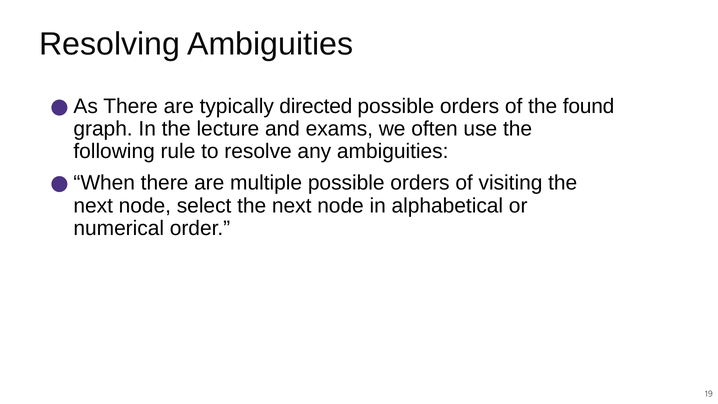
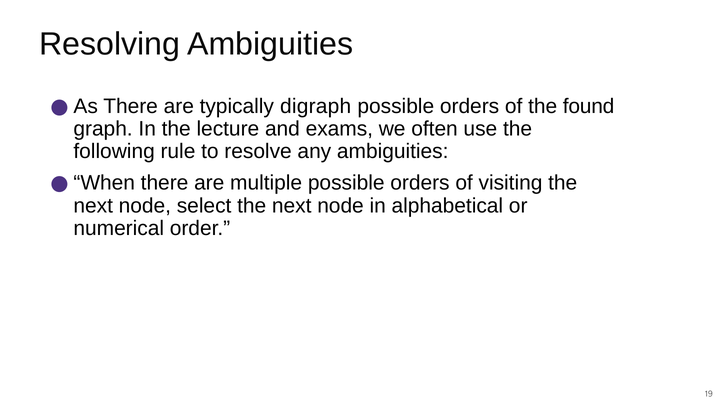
directed: directed -> digraph (316, 106)
